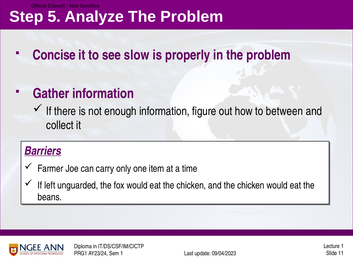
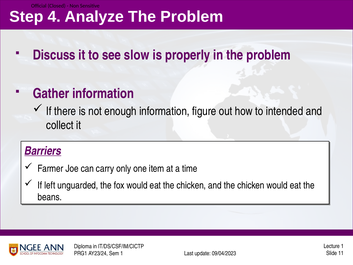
5: 5 -> 4 (54, 17)
Concise: Concise -> Discuss (54, 55)
between: between -> intended (285, 111)
